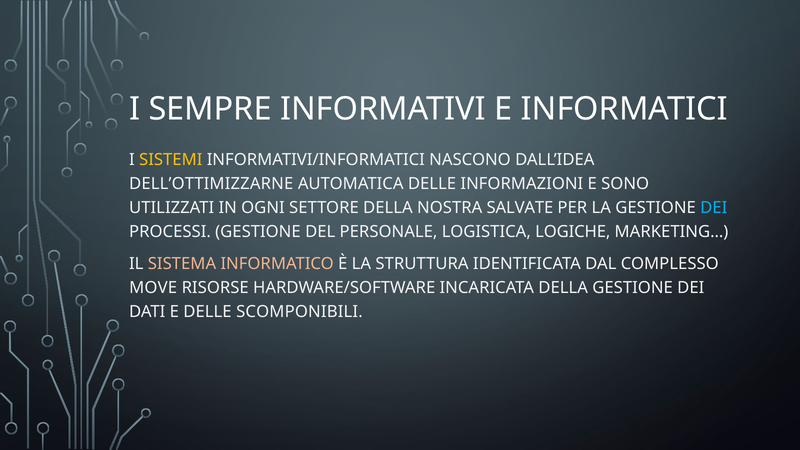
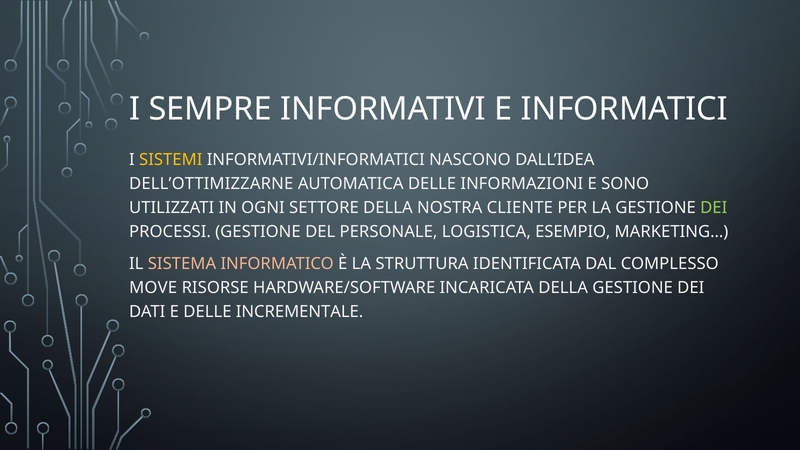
SALVATE: SALVATE -> CLIENTE (520, 208)
DEI colour: light blue -> light green (714, 208)
LOGICHE: LOGICHE -> ESEMPIO (573, 232)
SCOMPONIBILI: SCOMPONIBILI -> INCREMENTALE (300, 312)
